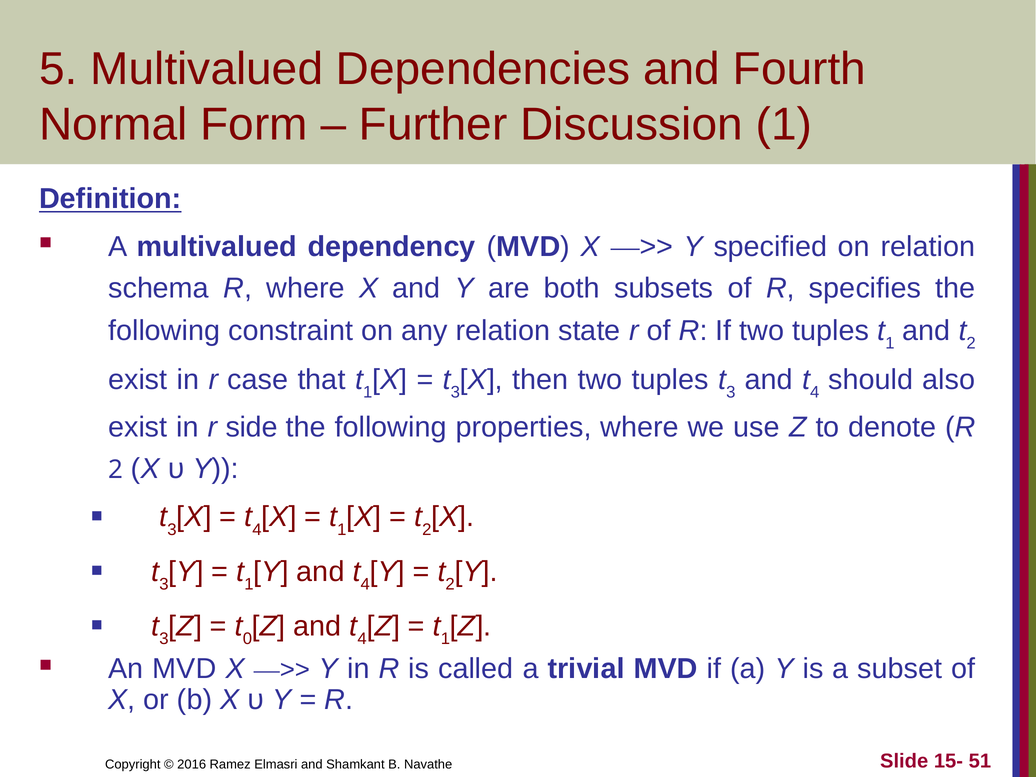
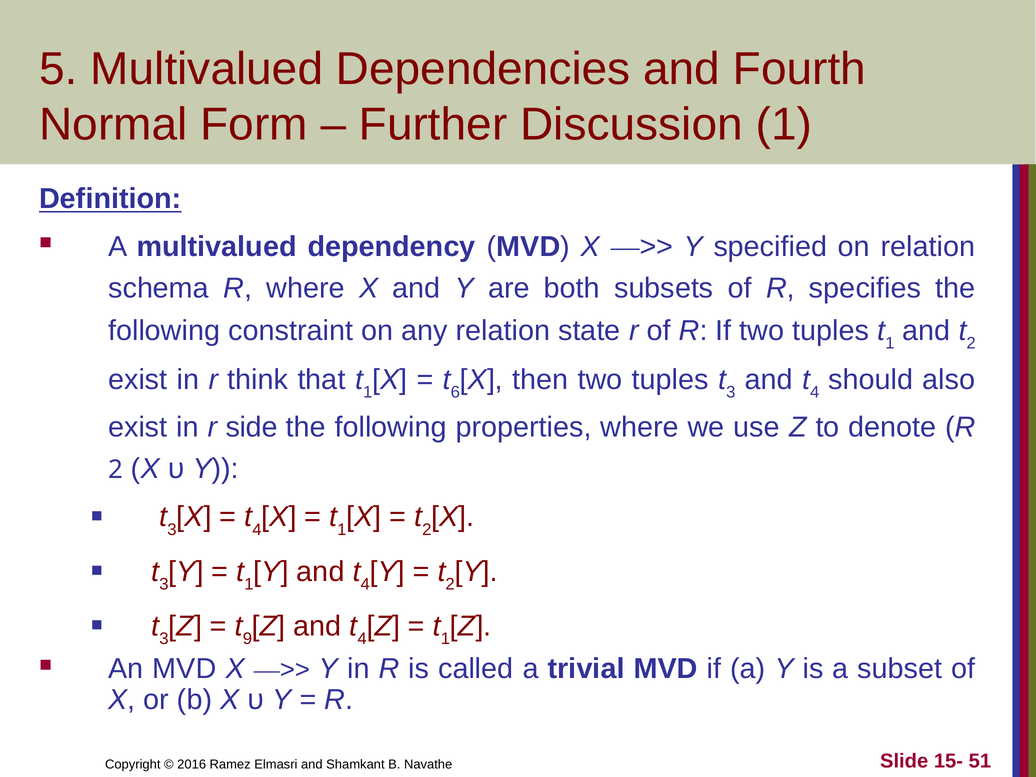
case: case -> think (258, 380)
3: 3 -> 6 (455, 392)
0: 0 -> 9 (247, 639)
